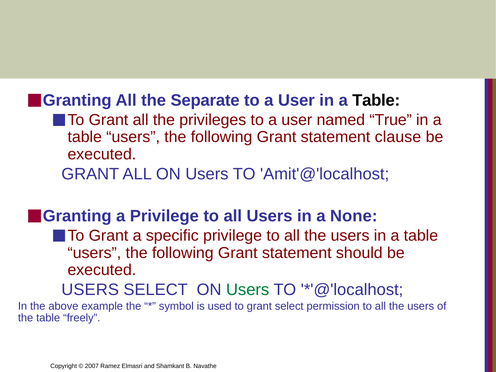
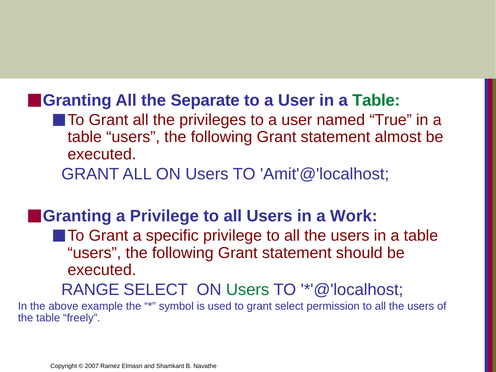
Table colour: black -> green (376, 100)
clause: clause -> almost (398, 137)
None: None -> Work (354, 216)
USERS: USERS -> RANGE (90, 290)
